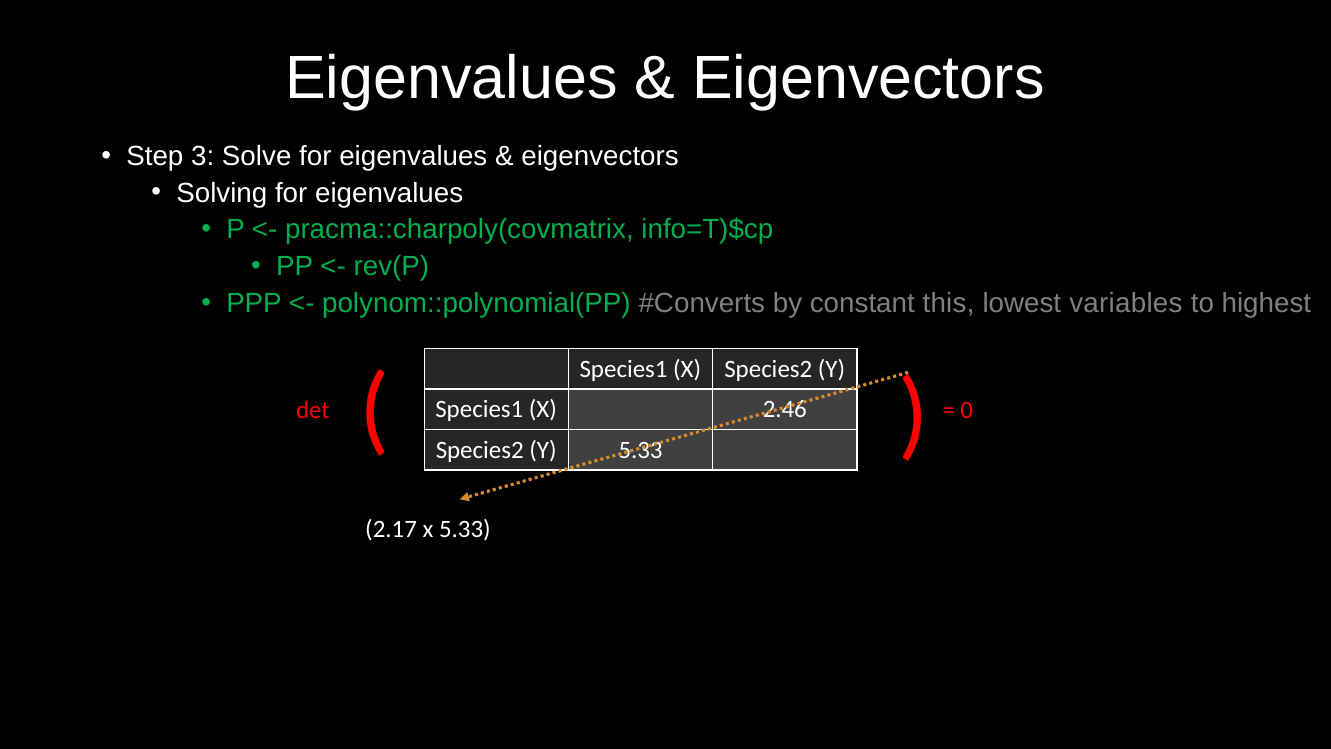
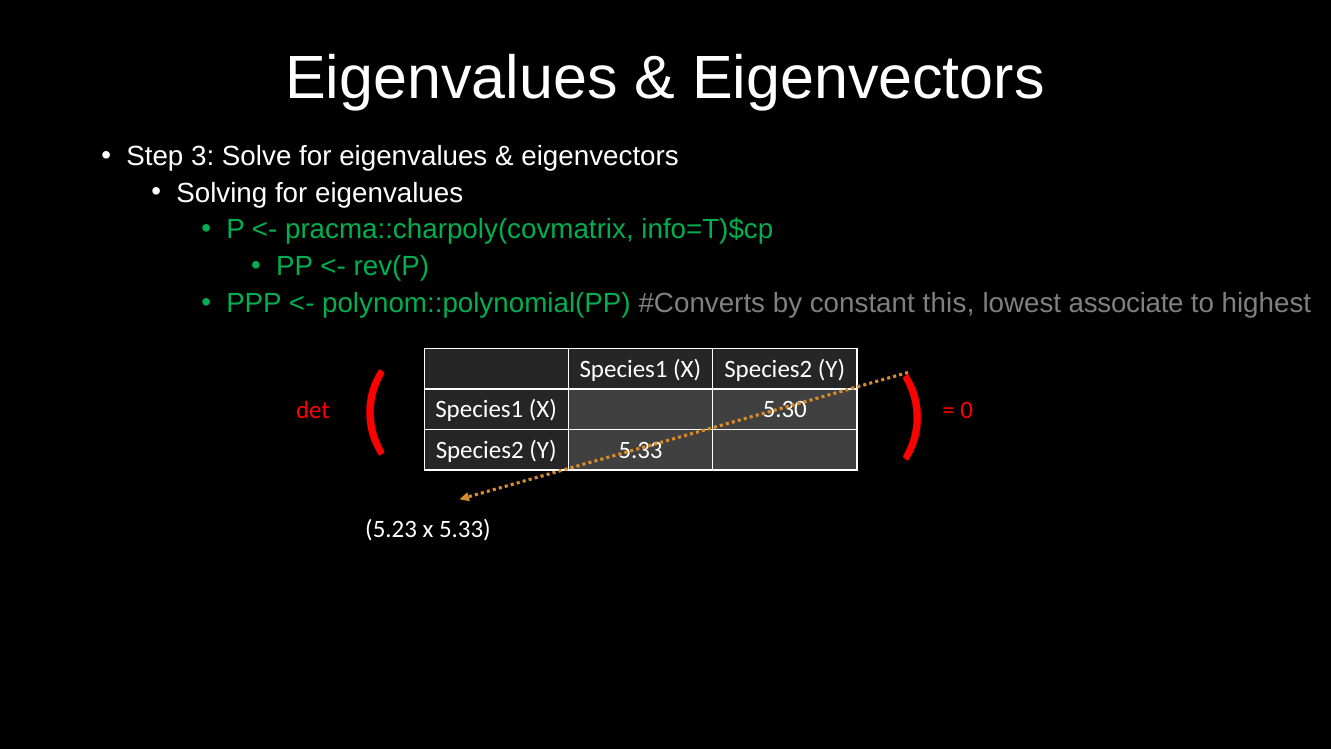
variables: variables -> associate (1126, 303)
2.46: 2.46 -> 5.30 (785, 409)
2.17: 2.17 -> 5.23 (391, 529)
